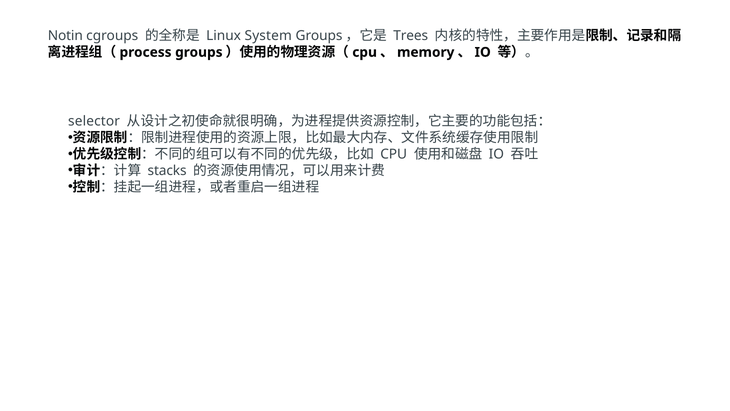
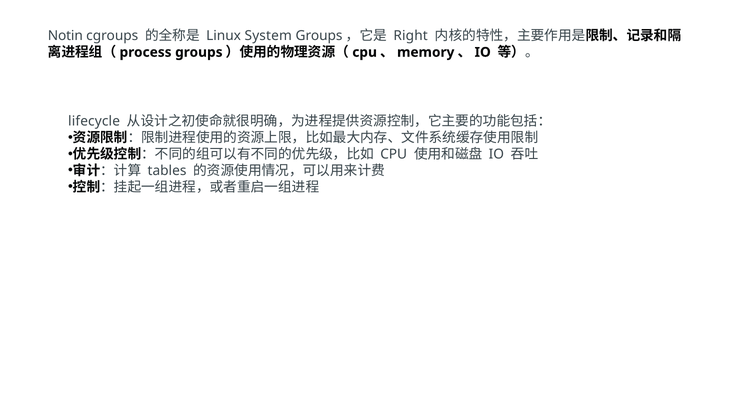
Trees: Trees -> Right (411, 36)
selector: selector -> lifecycle (94, 121)
stacks: stacks -> tables (167, 171)
